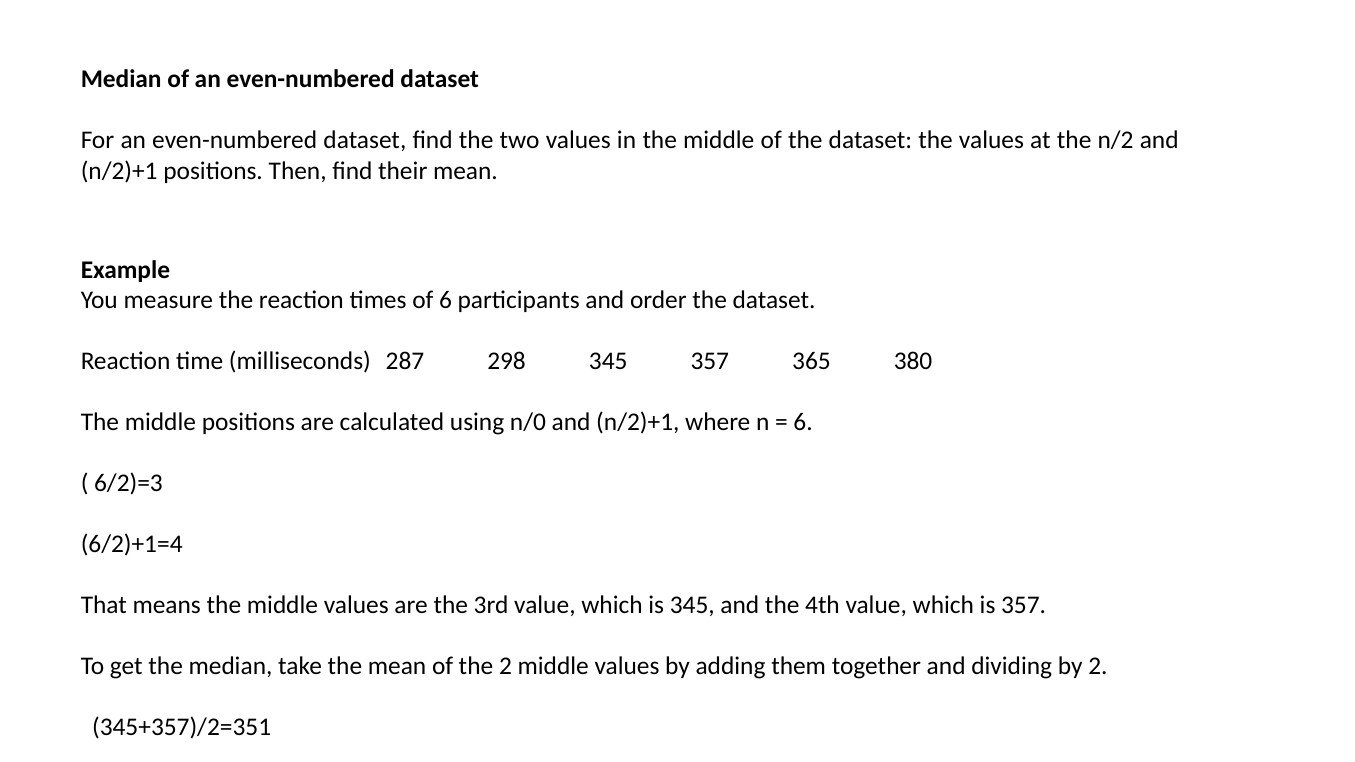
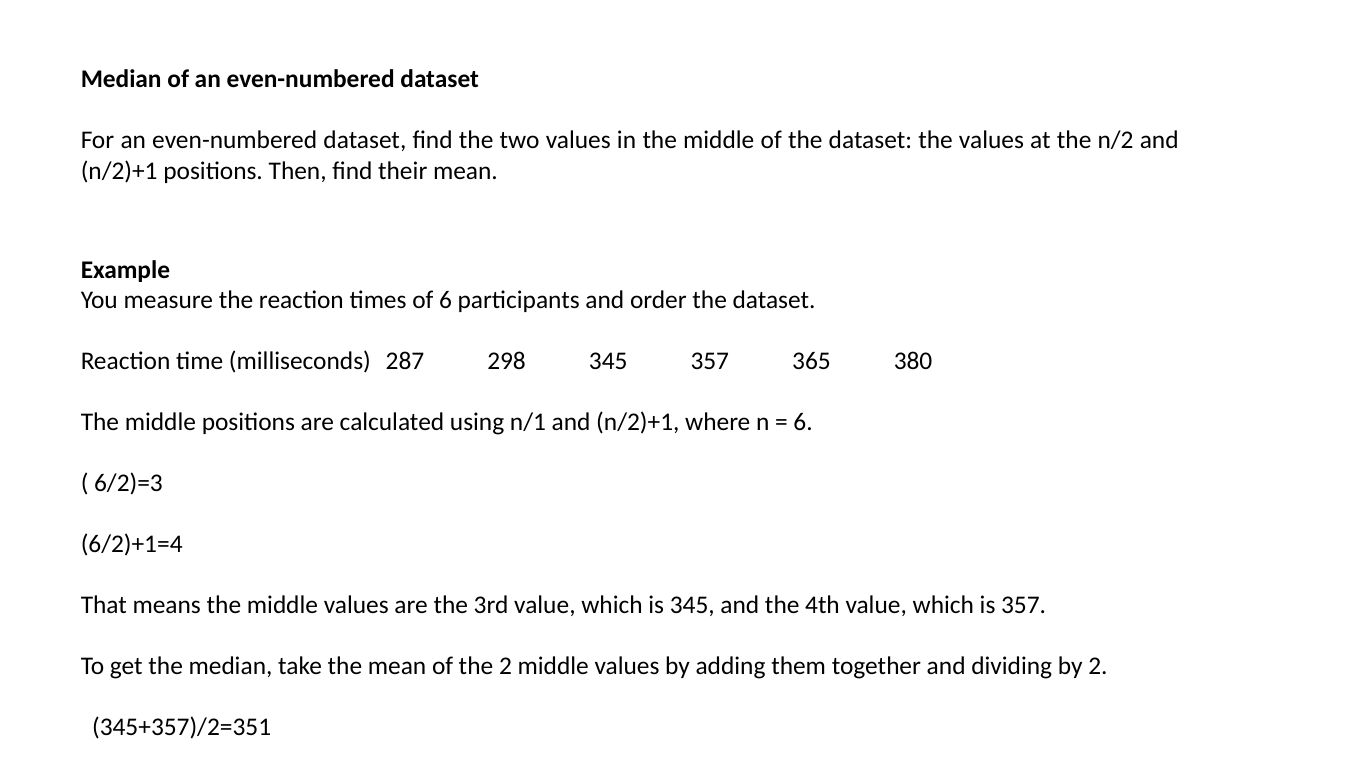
n/0: n/0 -> n/1 (528, 423)
